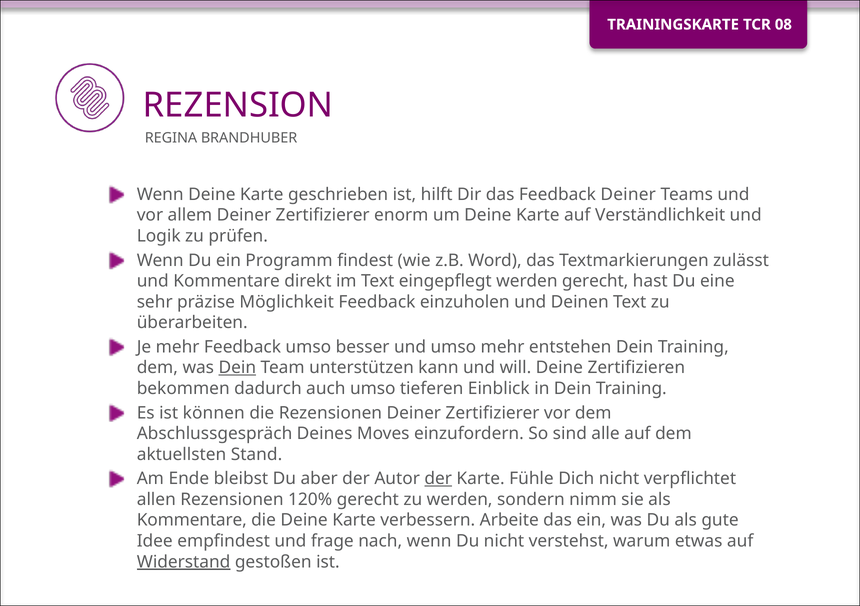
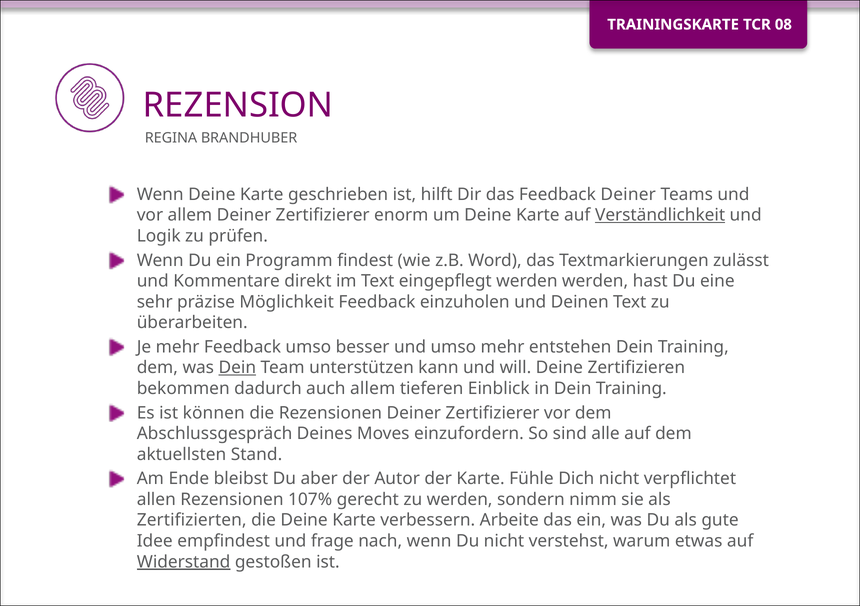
Verständlichkeit underline: none -> present (660, 215)
werden gerecht: gerecht -> werden (595, 281)
auch umso: umso -> allem (373, 389)
der underline: present -> none (438, 479)
120%: 120% -> 107% (310, 500)
Kommentare: Kommentare -> Zertifizierten (192, 520)
